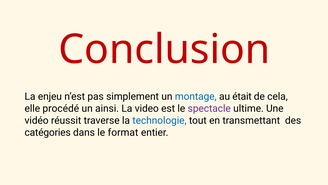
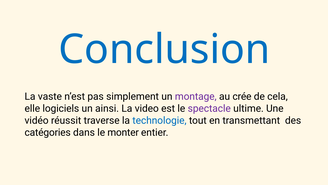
Conclusion colour: red -> blue (164, 49)
enjeu: enjeu -> vaste (50, 96)
montage colour: blue -> purple (196, 96)
était: était -> crée (242, 96)
procédé: procédé -> logiciels (61, 108)
format: format -> monter (123, 132)
